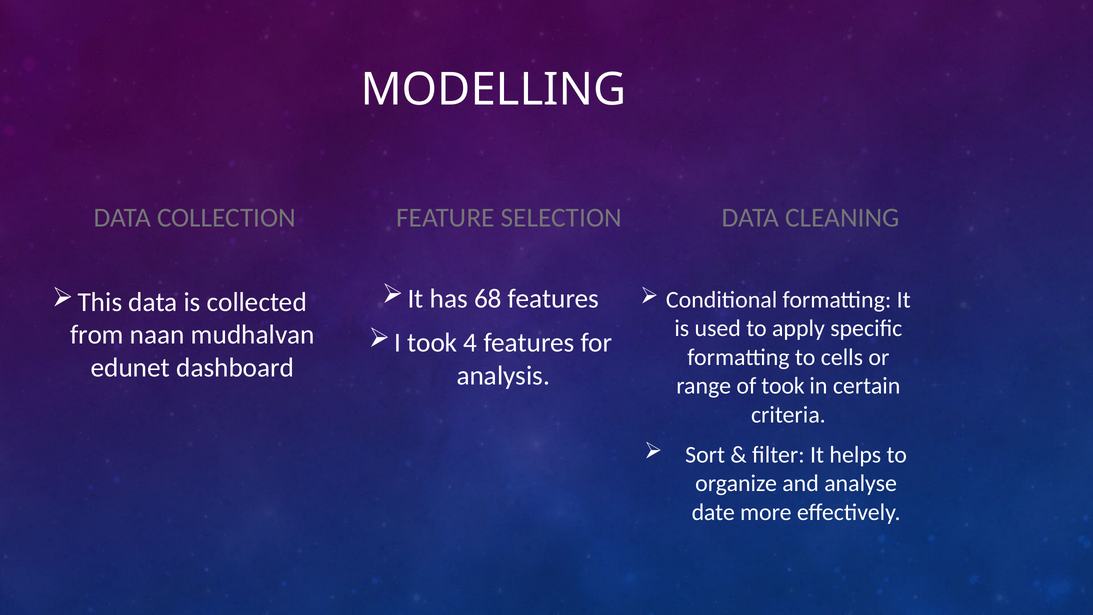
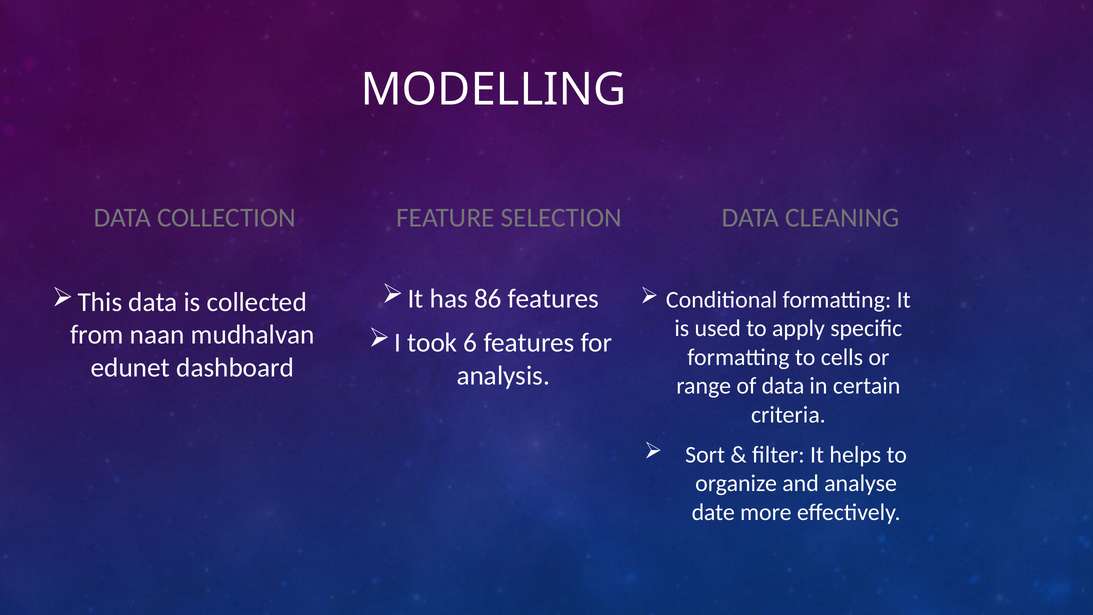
68: 68 -> 86 (488, 298)
4: 4 -> 6 (470, 343)
of took: took -> data (783, 386)
